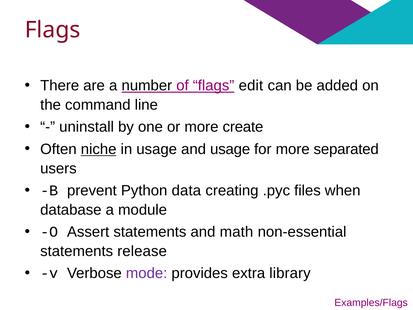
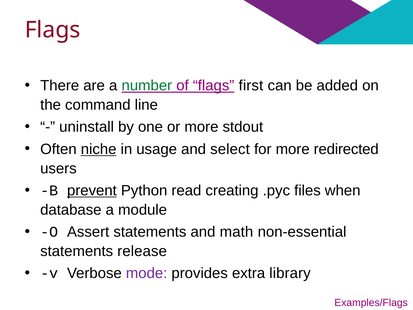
number colour: black -> green (147, 86)
edit: edit -> first (251, 86)
create: create -> stdout (243, 127)
and usage: usage -> select (230, 149)
separated: separated -> redirected (346, 149)
prevent underline: none -> present (92, 190)
data: data -> read (186, 190)
